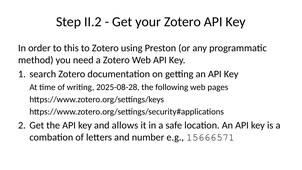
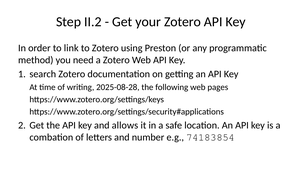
this: this -> link (71, 48)
15666571: 15666571 -> 74183854 (210, 137)
